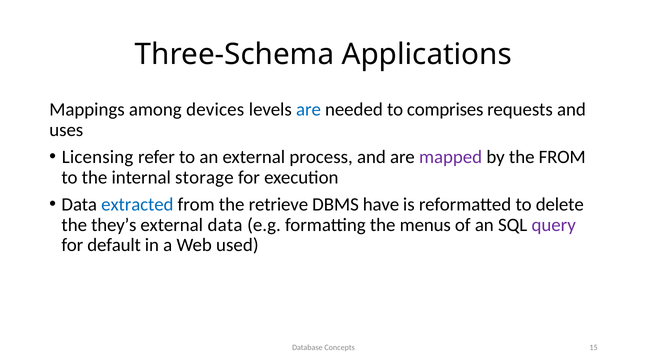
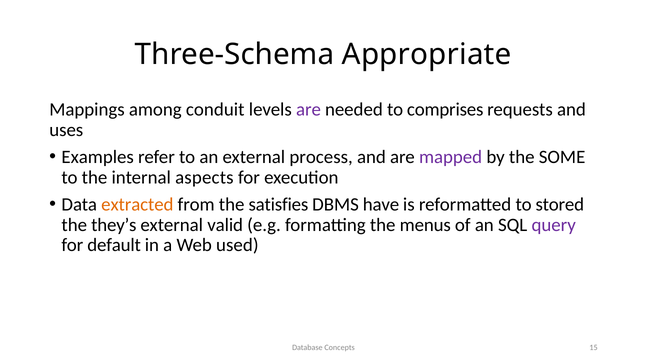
Applications: Applications -> Appropriate (427, 54)
devices: devices -> conduit (215, 109)
are colour: blue -> purple (308, 109)
Licensing: Licensing -> Examples (98, 157)
the FROM: FROM -> SOME (562, 157)
storage: storage -> aspects (204, 177)
extracted colour: blue -> orange (137, 204)
retrieve: retrieve -> satisfies (278, 204)
delete: delete -> stored (560, 204)
external data: data -> valid (225, 225)
